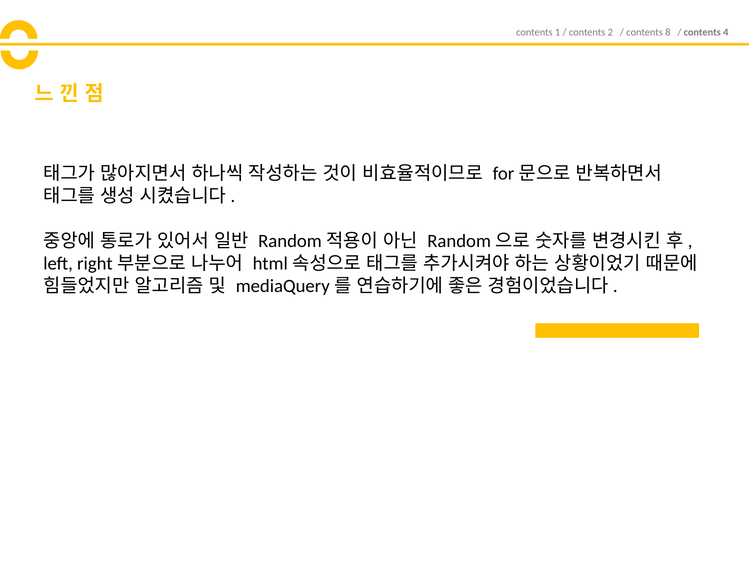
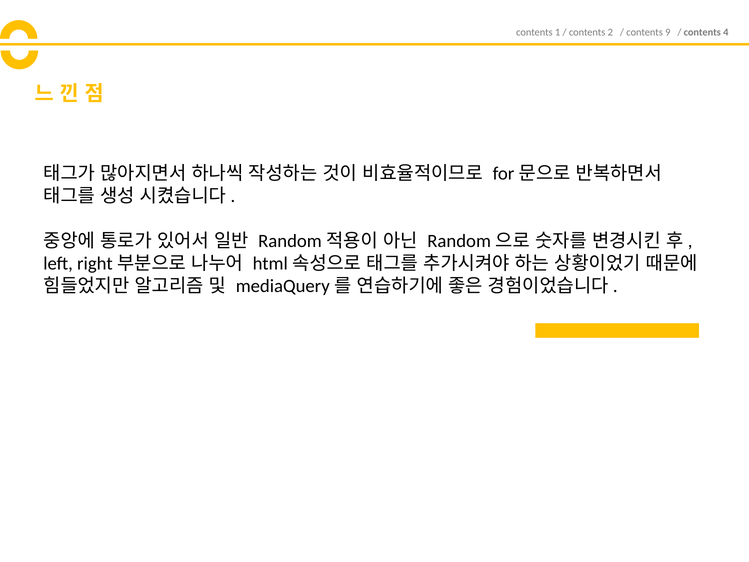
8: 8 -> 9 (668, 32)
